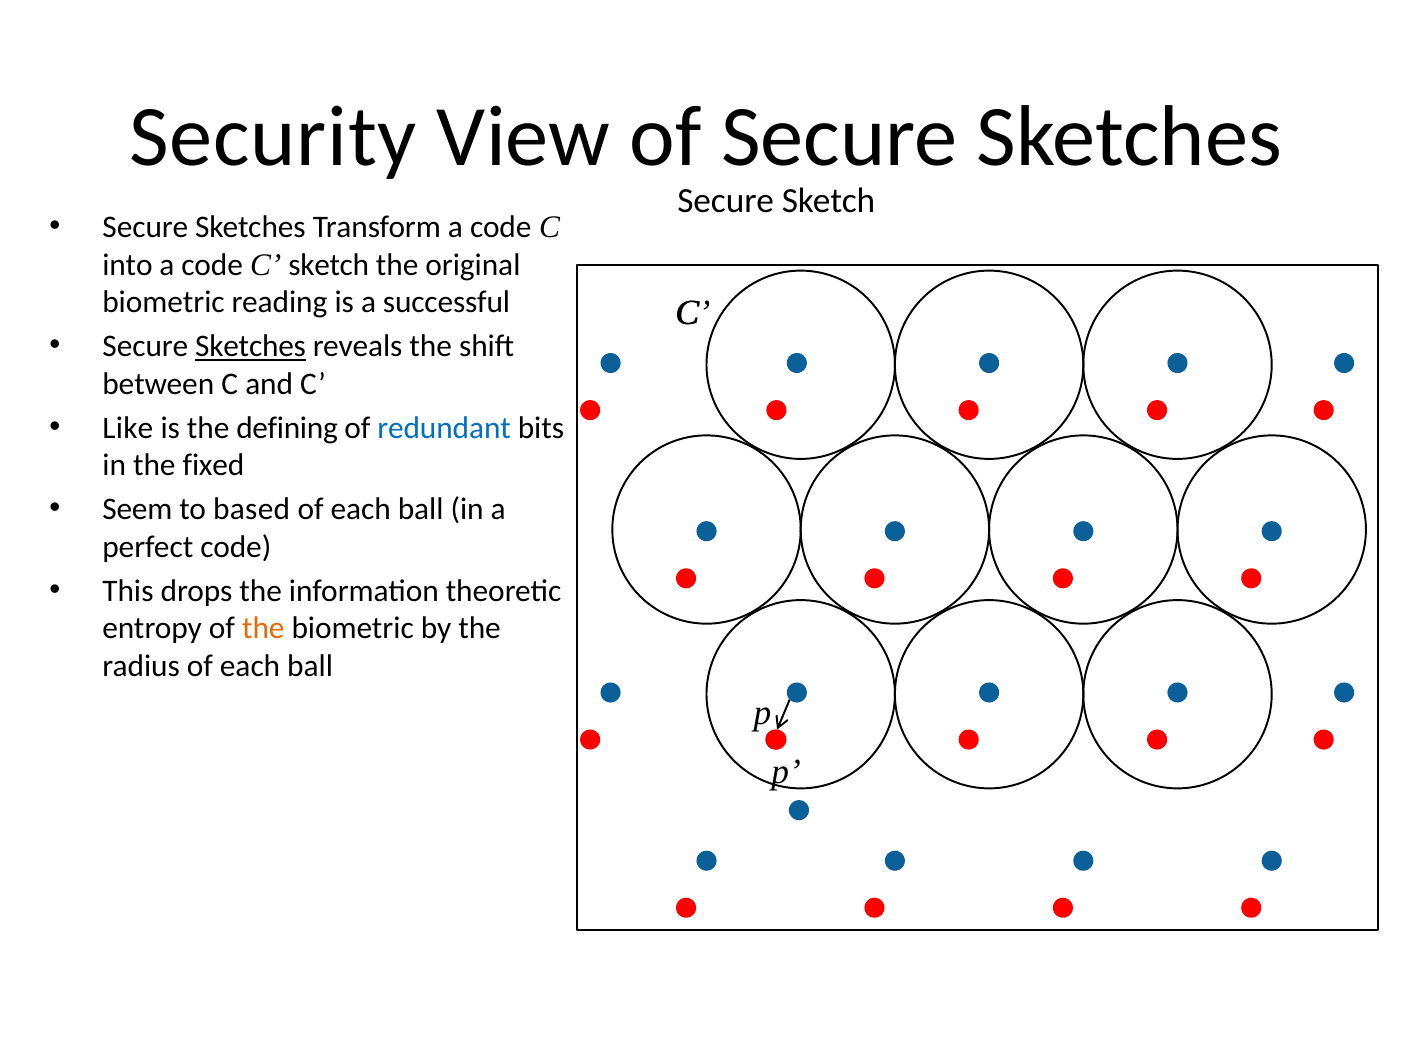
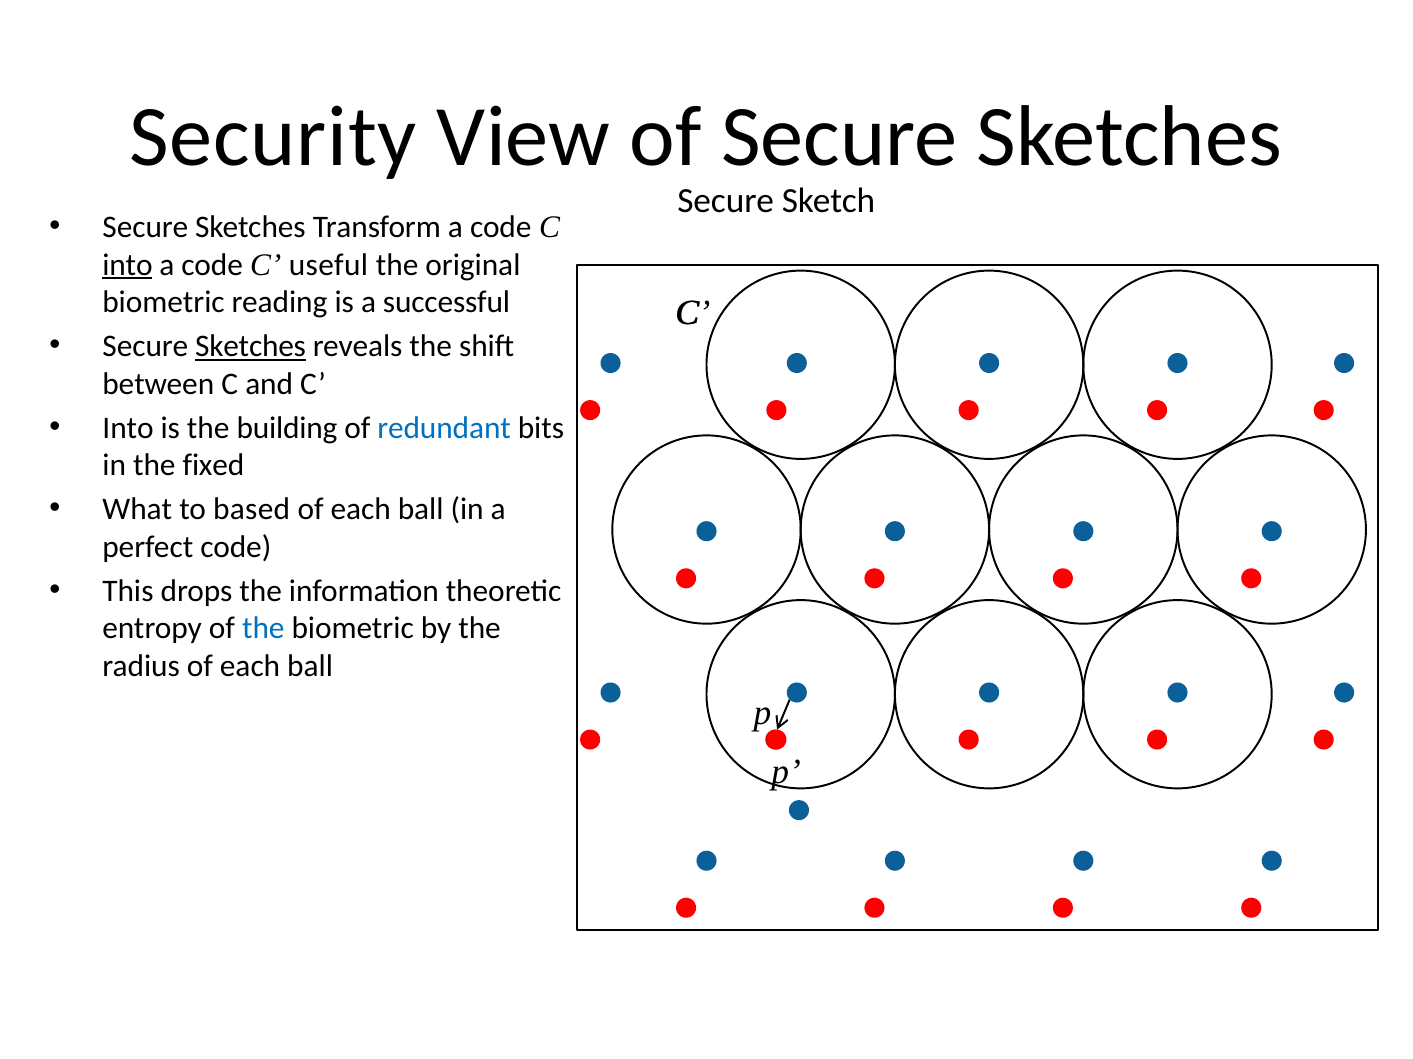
into underline: none -> present (128, 265)
C sketch: sketch -> useful (328, 265)
Like: Like -> Into (128, 428)
defining: defining -> building (287, 428)
Seem: Seem -> What (137, 510)
the colour: orange -> blue (263, 629)
